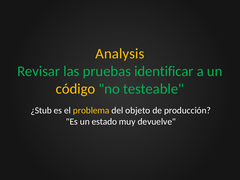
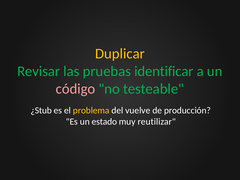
Analysis: Analysis -> Duplicar (120, 54)
código colour: yellow -> pink (75, 89)
objeto: objeto -> vuelve (138, 110)
devuelve: devuelve -> reutilizar (157, 122)
